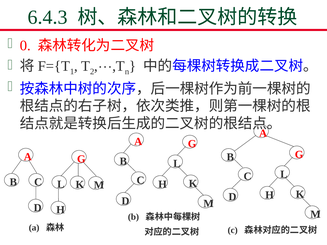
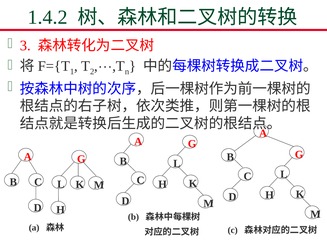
6.4.3: 6.4.3 -> 1.4.2 (48, 17)
0: 0 -> 3 (25, 46)
